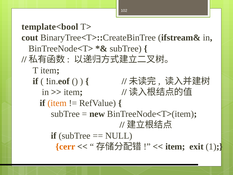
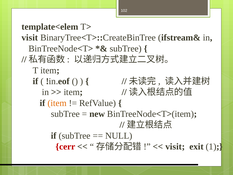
template<bool: template<bool -> template<elem (50, 27)
cout: cout -> visit (30, 38)
cerr colour: orange -> red (65, 146)
item: item -> visit (175, 146)
